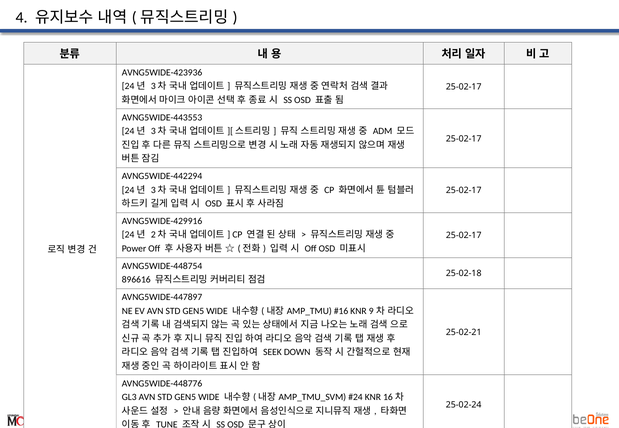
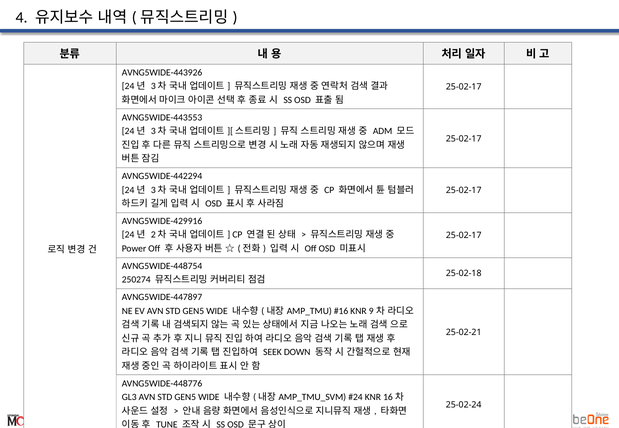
AVNG5WIDE-423936: AVNG5WIDE-423936 -> AVNG5WIDE-443926 (162, 73)
896616: 896616 -> 250274 (136, 280)
